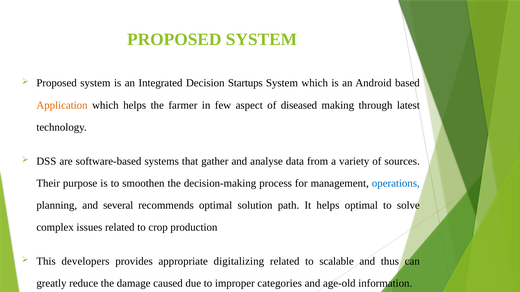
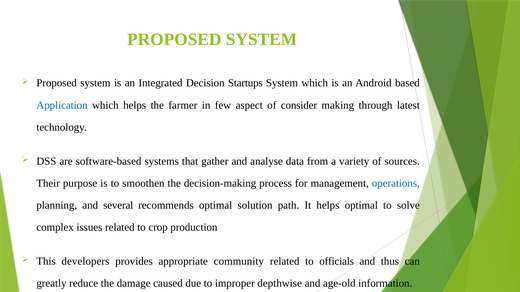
Application colour: orange -> blue (62, 105)
diseased: diseased -> consider (299, 105)
digitalizing: digitalizing -> community (239, 262)
scalable: scalable -> officials (337, 262)
categories: categories -> depthwise (280, 284)
